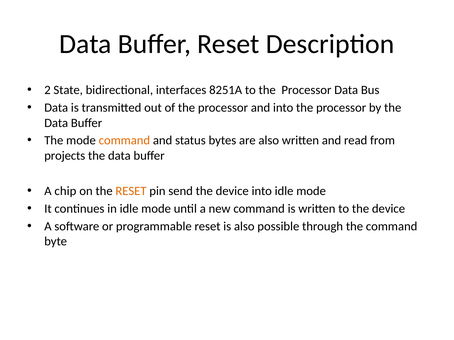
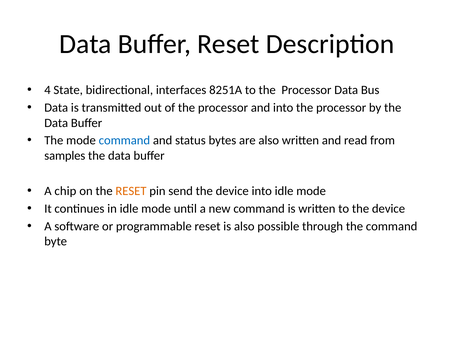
2: 2 -> 4 (47, 90)
command colour: orange -> blue (124, 141)
projects: projects -> samples (65, 156)
